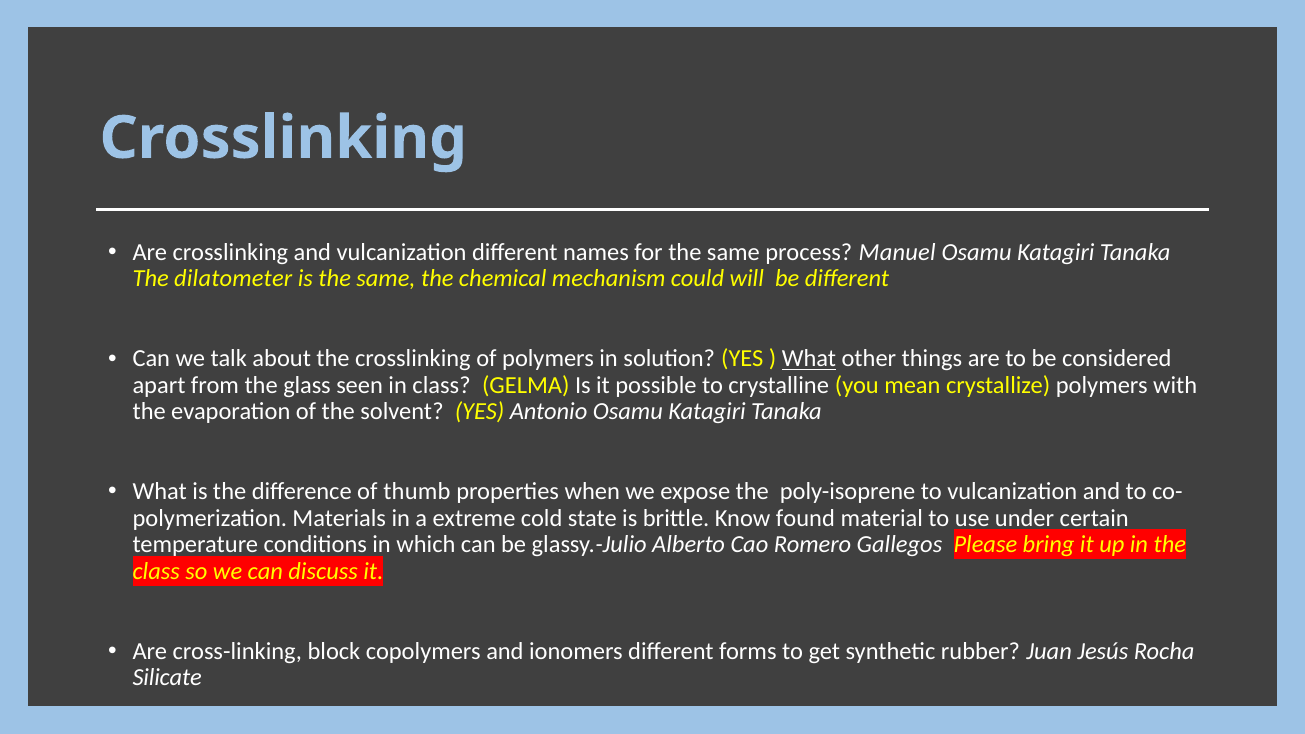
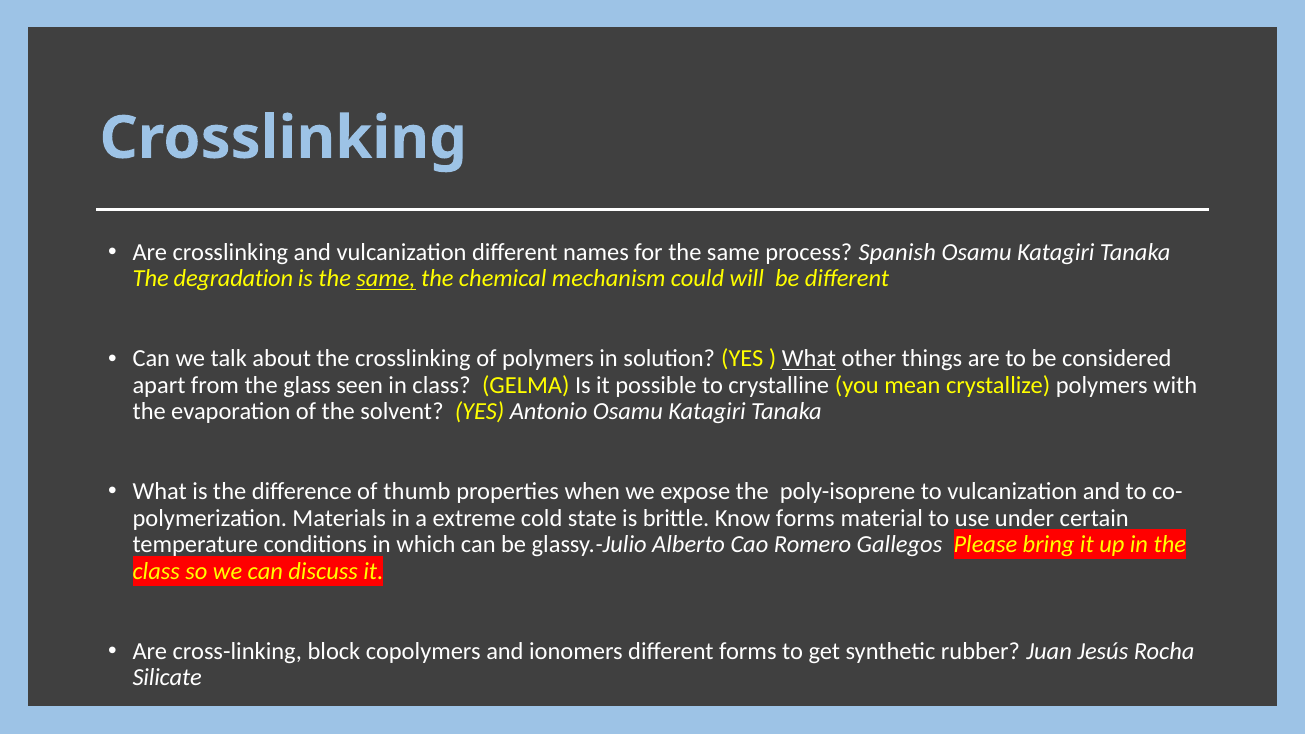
Manuel: Manuel -> Spanish (897, 252)
dilatometer: dilatometer -> degradation (233, 279)
same underline: none -> present (386, 279)
Know found: found -> forms (805, 518)
